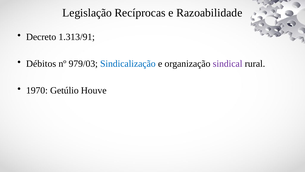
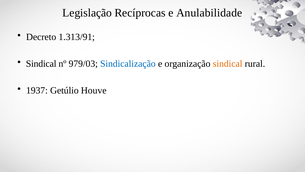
Razoabilidade: Razoabilidade -> Anulabilidade (209, 13)
Débitos: Débitos -> Sindical (41, 64)
sindical colour: purple -> orange (228, 64)
1970: 1970 -> 1937 (37, 90)
